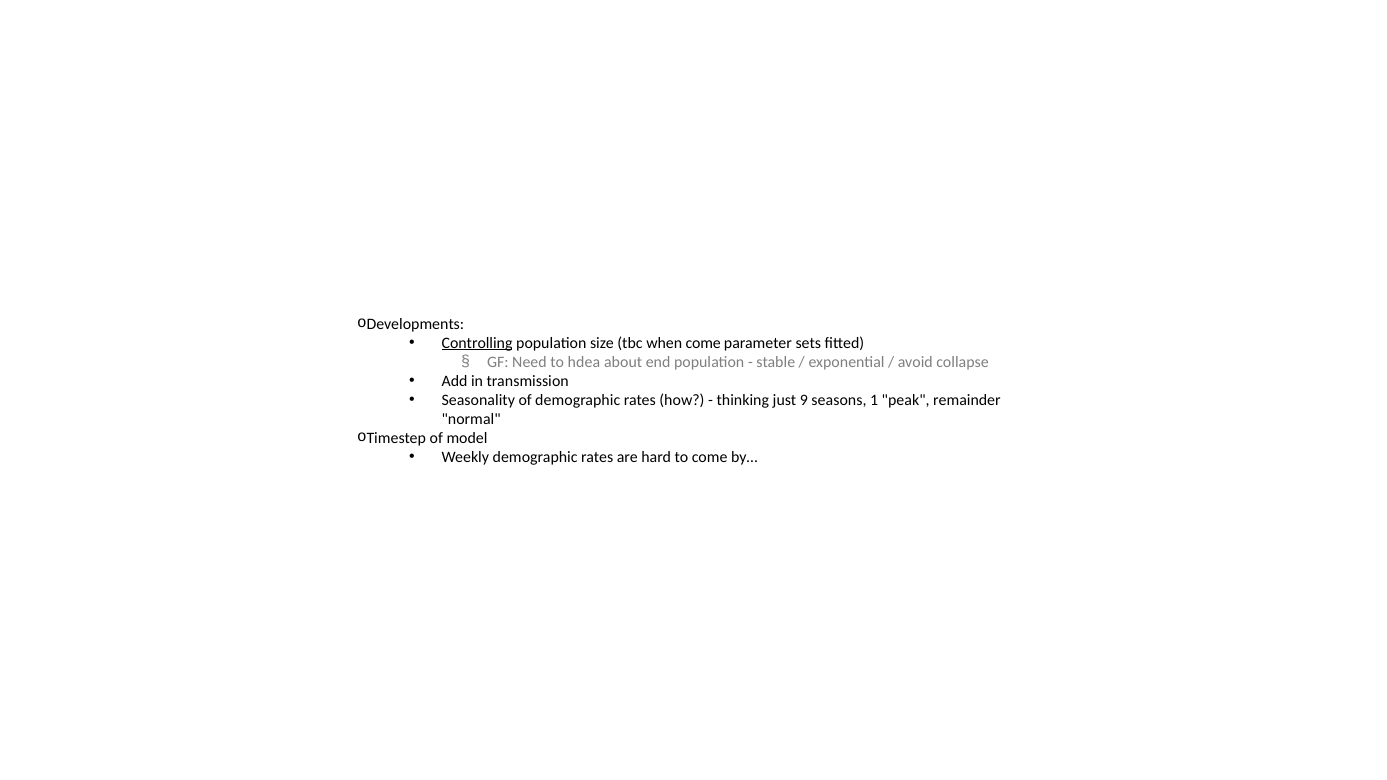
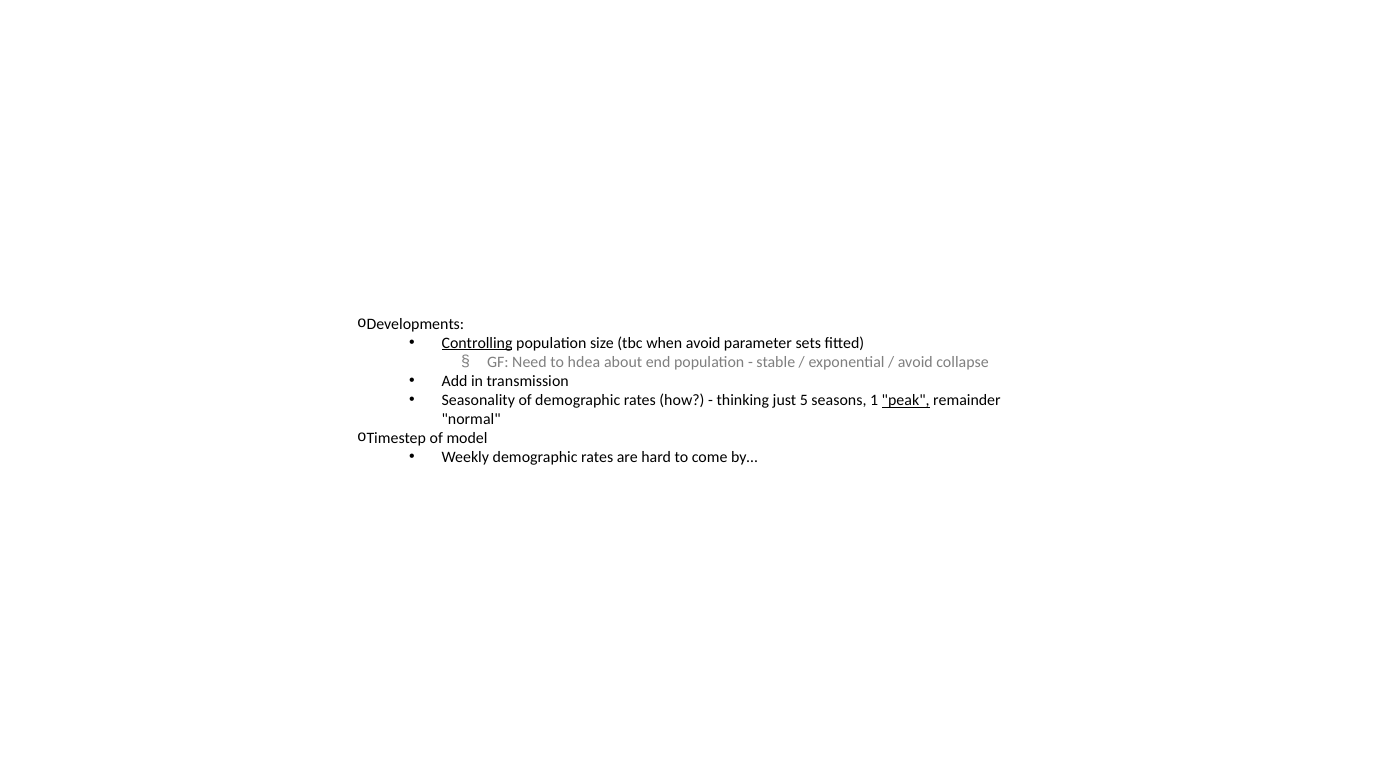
when come: come -> avoid (703, 343)
9: 9 -> 5 (804, 400)
peak underline: none -> present (906, 400)
